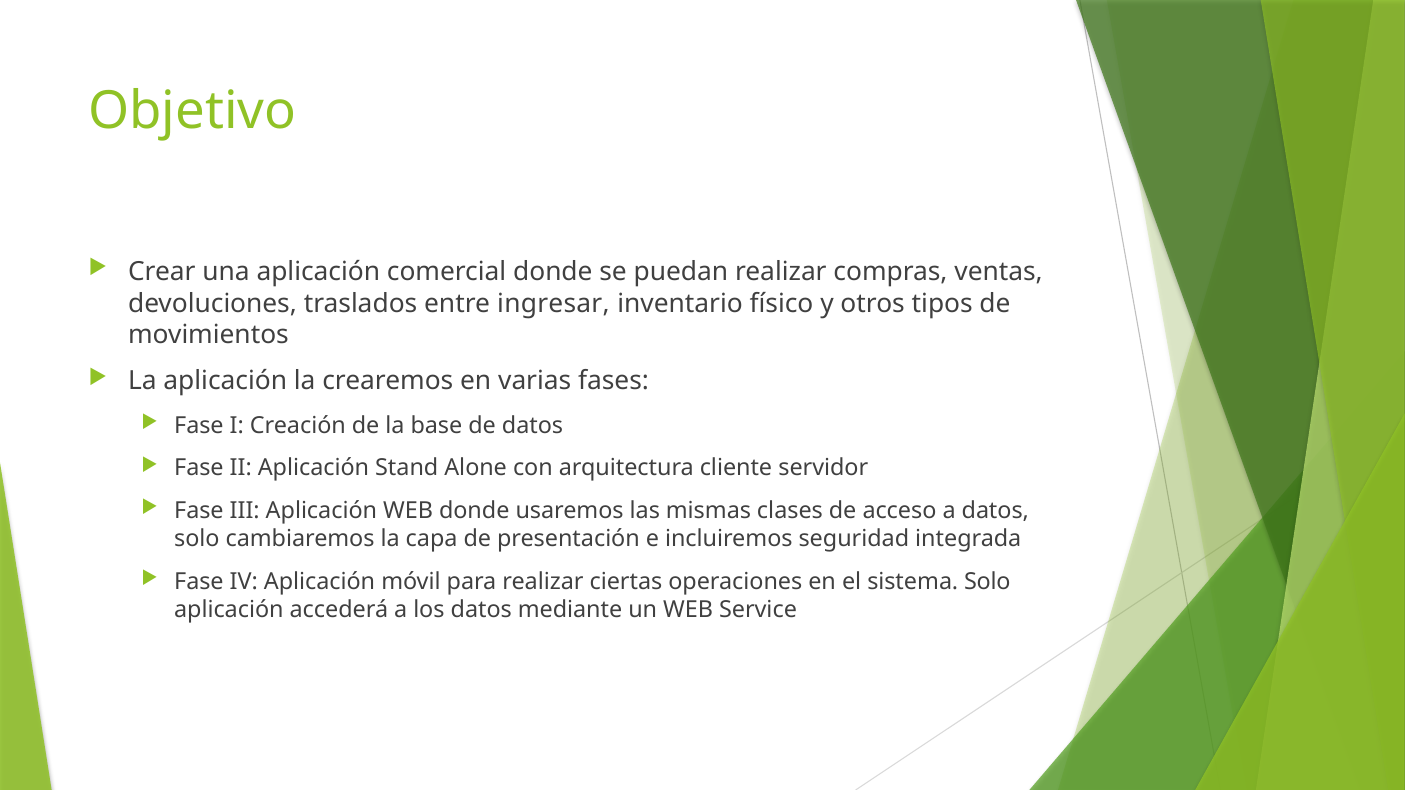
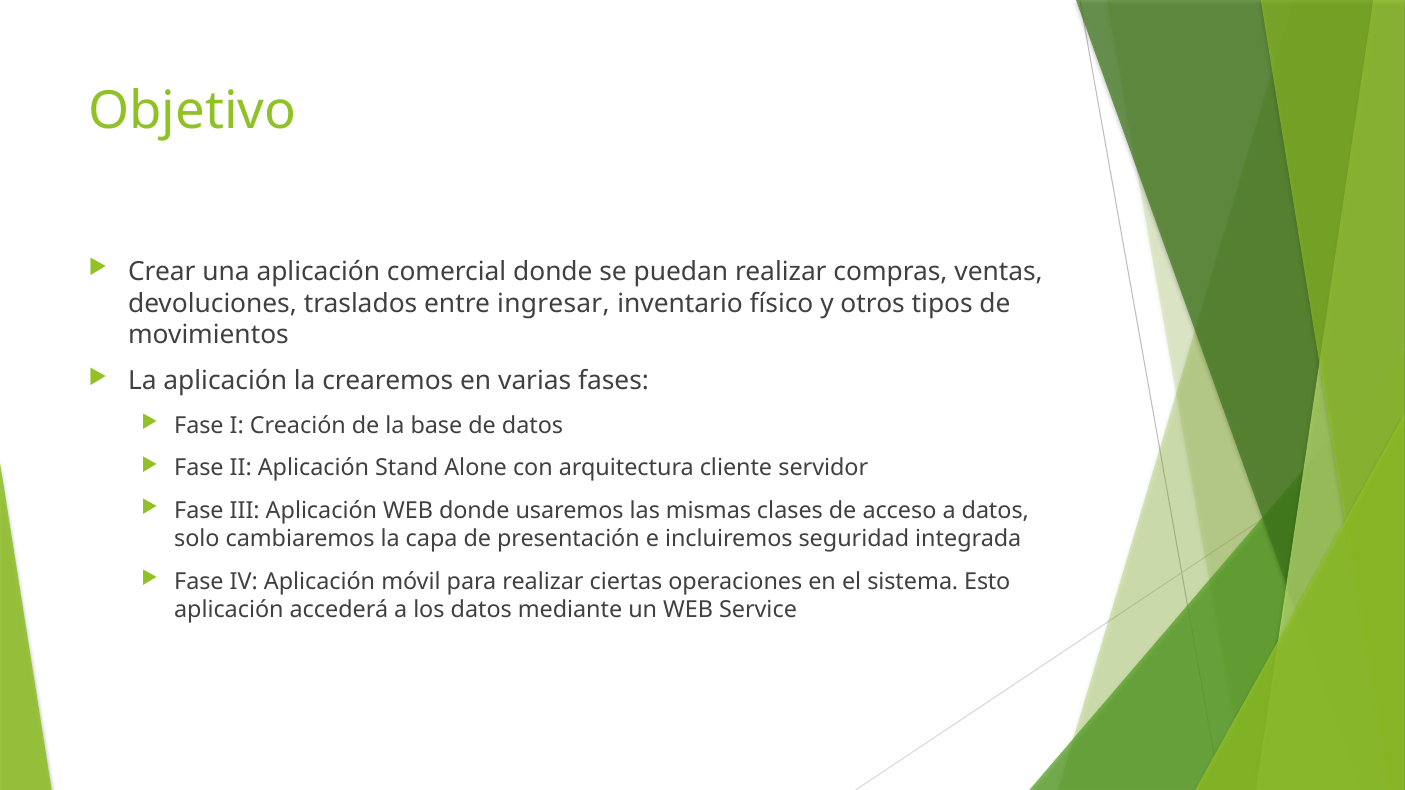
sistema Solo: Solo -> Esto (987, 582)
